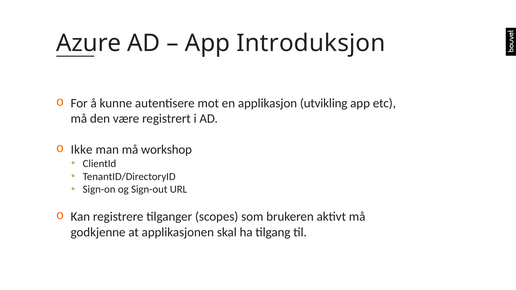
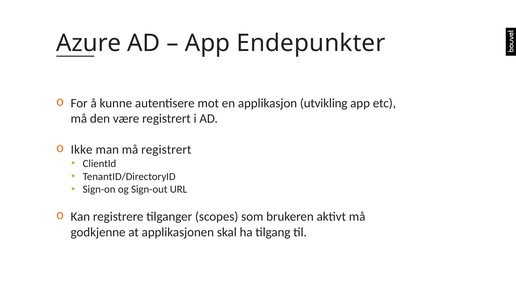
Introduksjon: Introduksjon -> Endepunkter (311, 43)
må workshop: workshop -> registrert (166, 150)
